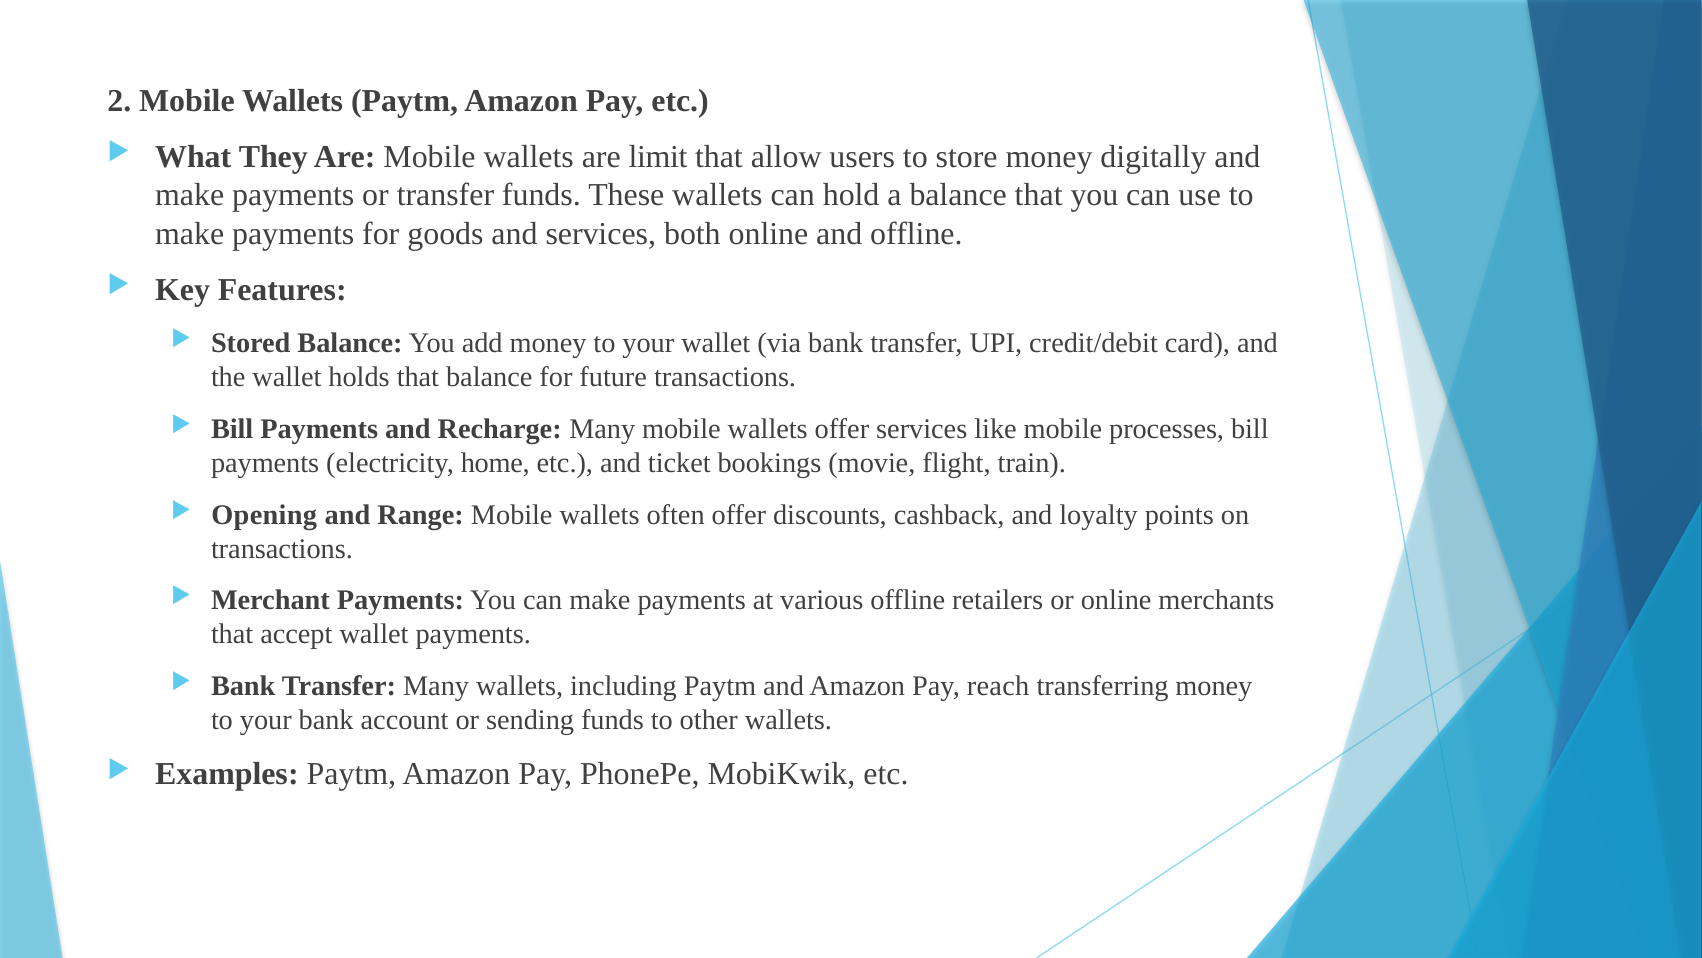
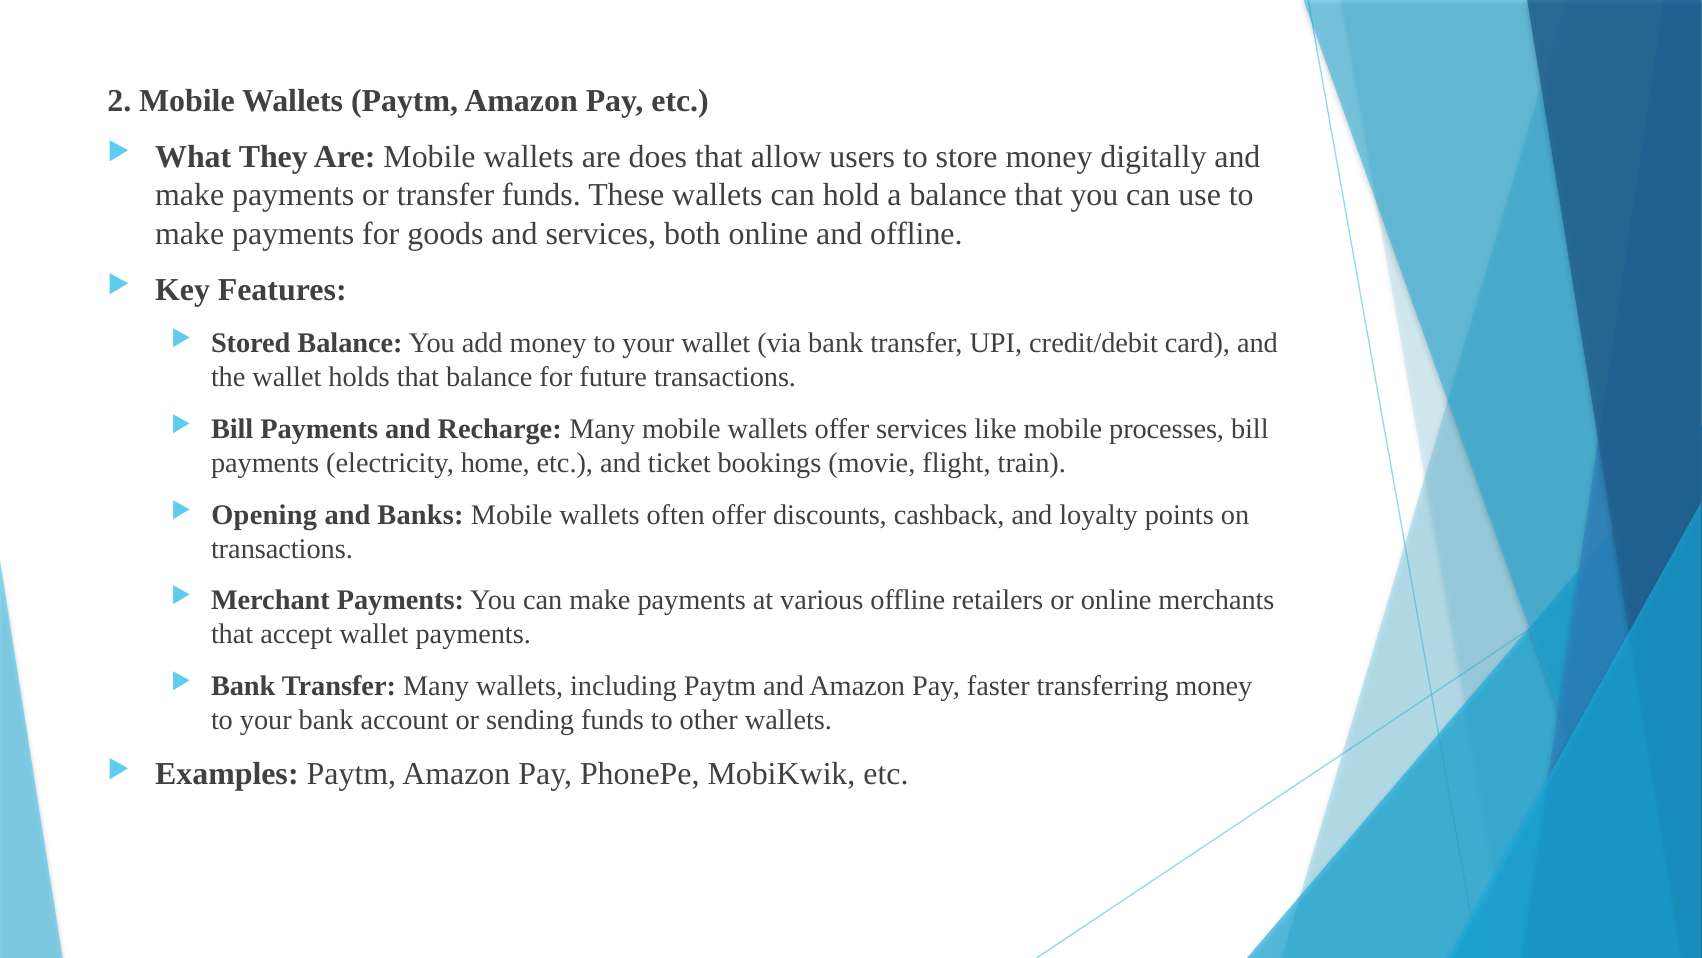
limit: limit -> does (658, 157)
Range: Range -> Banks (420, 514)
reach: reach -> faster (998, 686)
